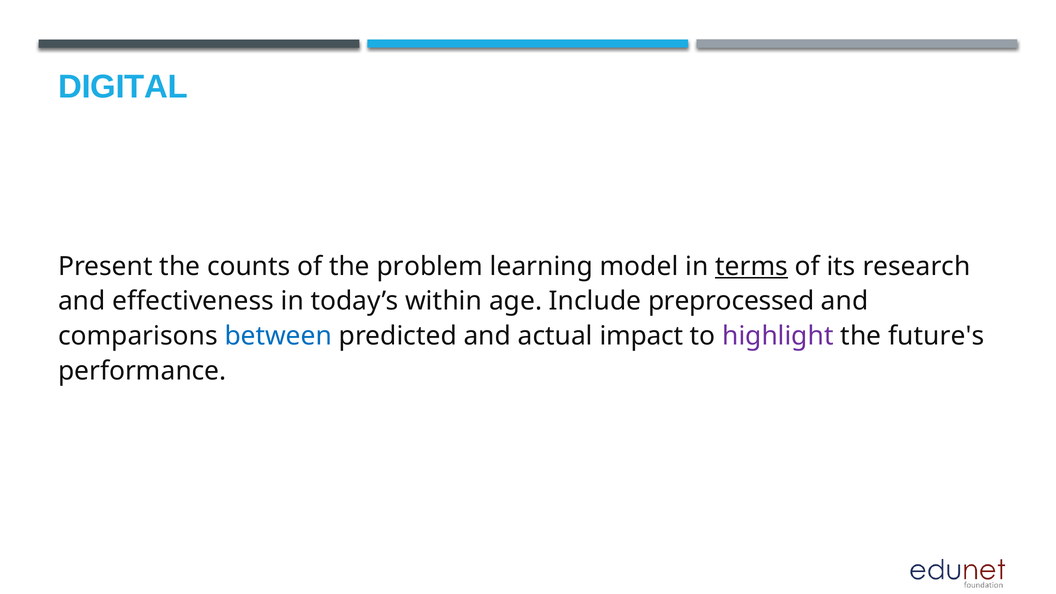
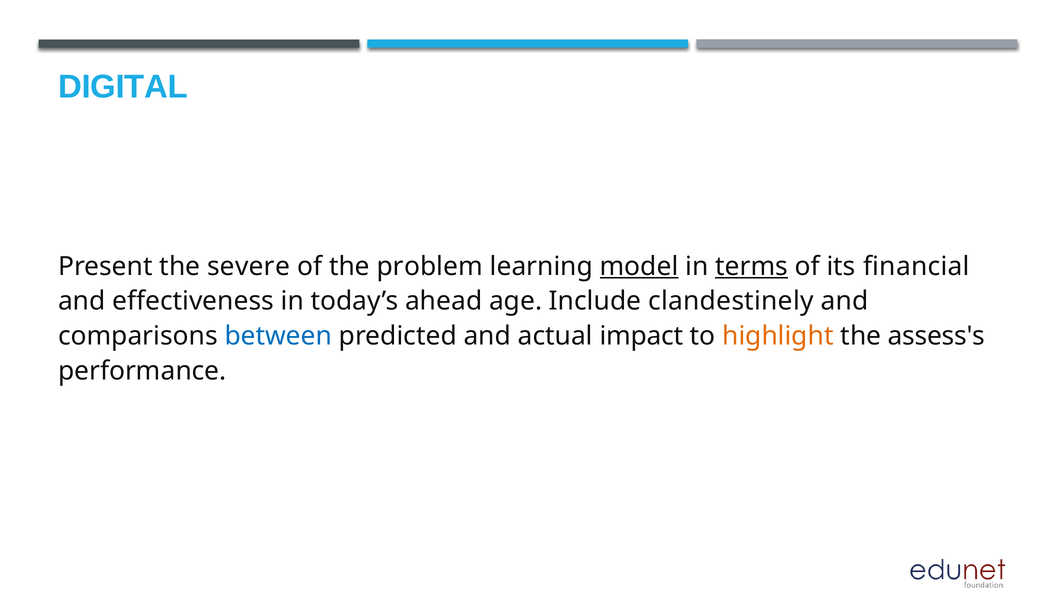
counts: counts -> severe (249, 266)
model underline: none -> present (639, 266)
research: research -> financial (916, 266)
within: within -> ahead (444, 301)
preprocessed: preprocessed -> clandestinely (731, 301)
highlight colour: purple -> orange (778, 336)
future's: future's -> assess's (936, 336)
